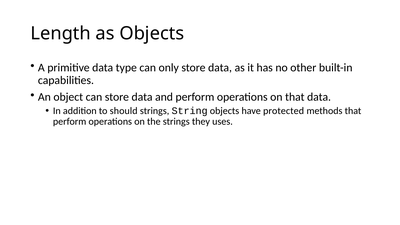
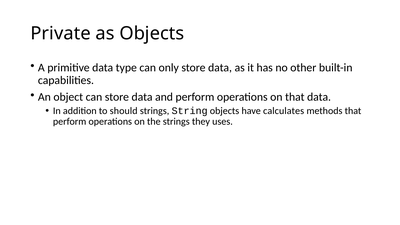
Length: Length -> Private (61, 34)
protected: protected -> calculates (284, 111)
